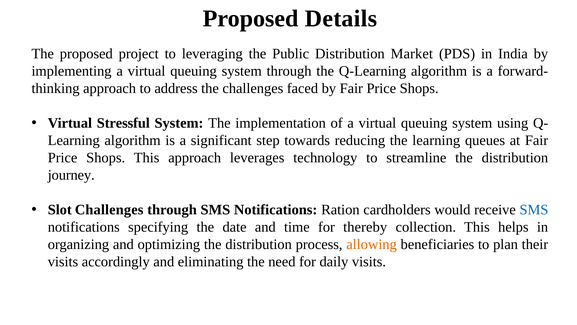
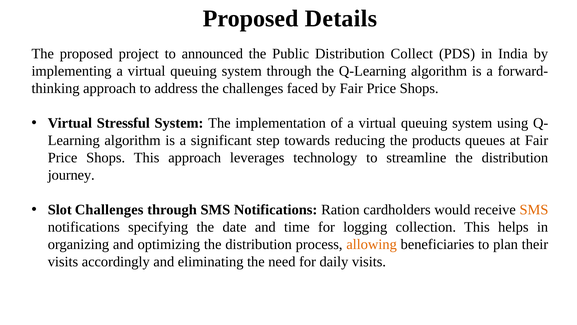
leveraging: leveraging -> announced (212, 54)
Market: Market -> Collect (412, 54)
the learning: learning -> products (436, 140)
SMS colour: blue -> orange (534, 210)
thereby: thereby -> logging (365, 227)
